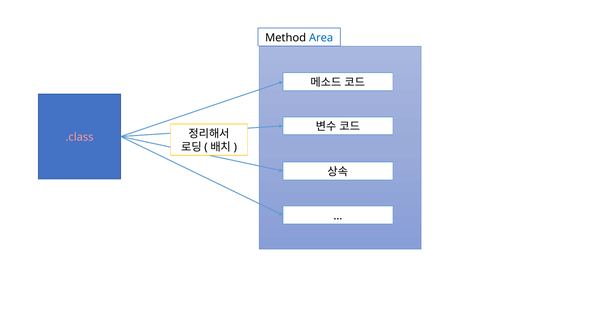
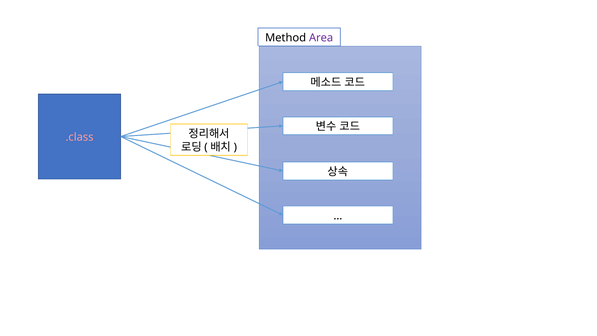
Area colour: blue -> purple (321, 38)
